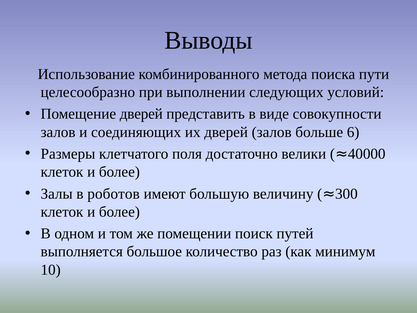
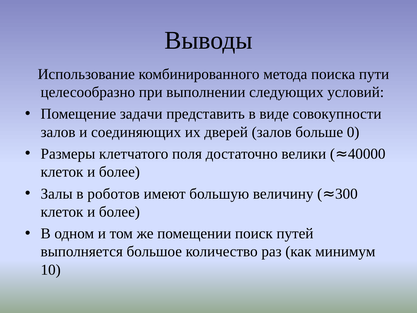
Помещение дверей: дверей -> задачи (141, 114)
6: 6 -> 0 (353, 132)
